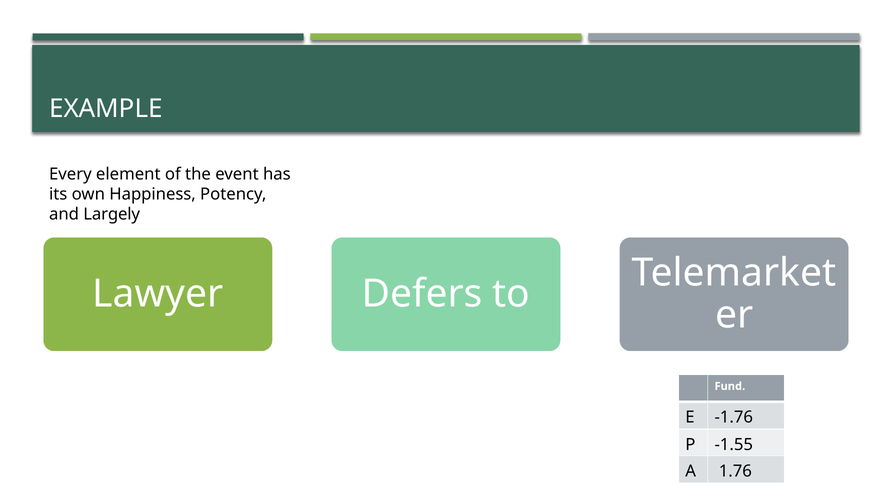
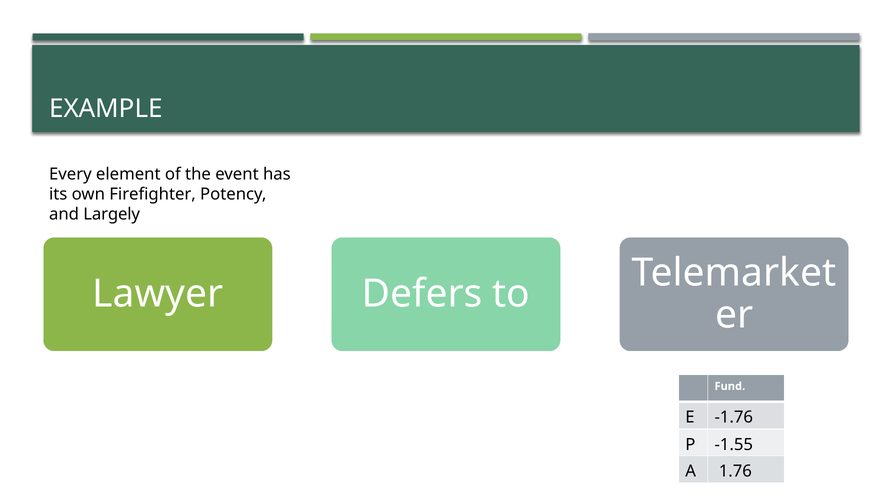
Happiness: Happiness -> Firefighter (153, 194)
